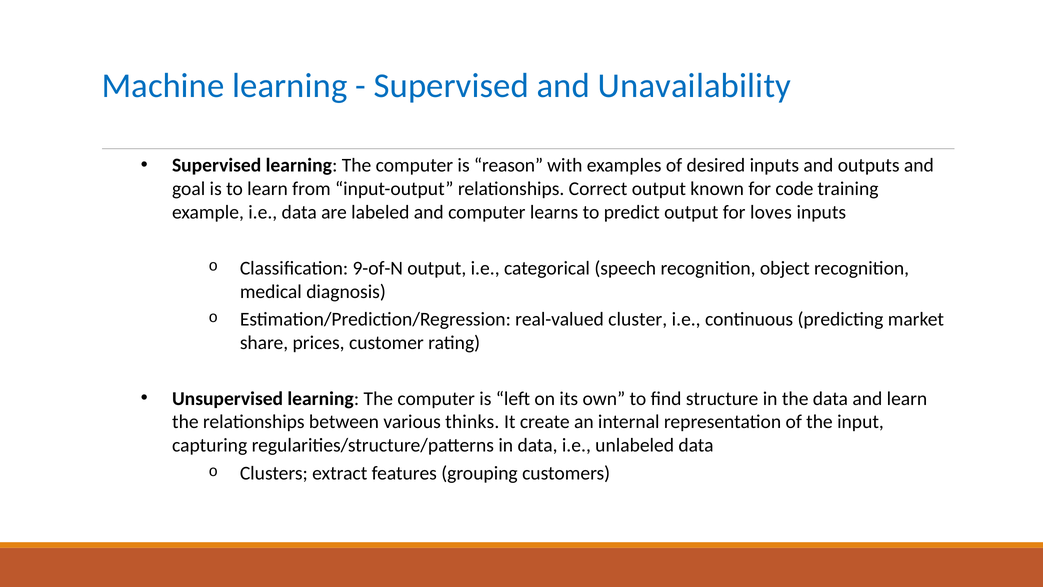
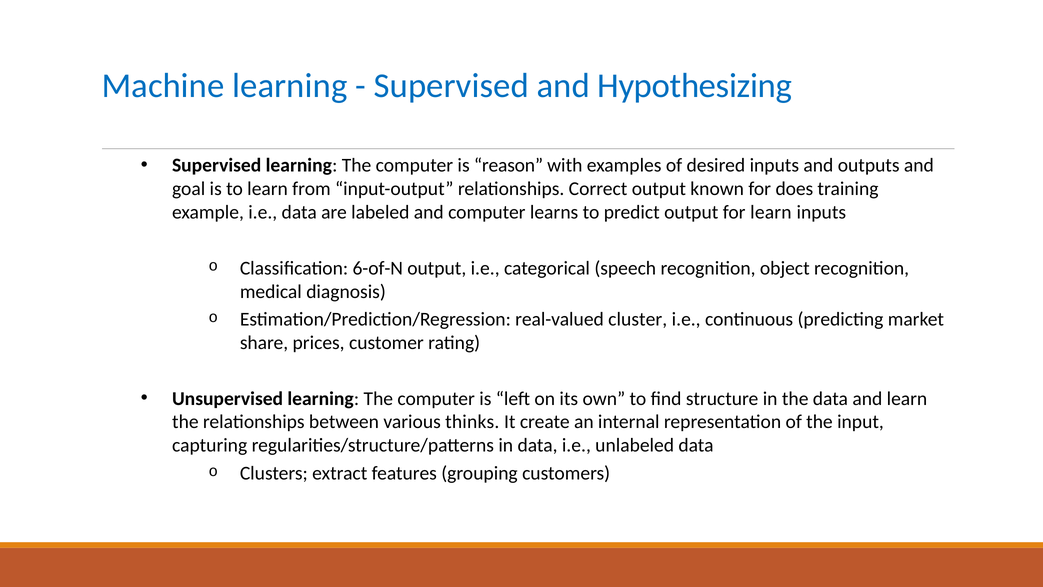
Unavailability: Unavailability -> Hypothesizing (695, 86)
code: code -> does (794, 189)
for loves: loves -> learn (771, 212)
9-of-N: 9-of-N -> 6-of-N (378, 268)
